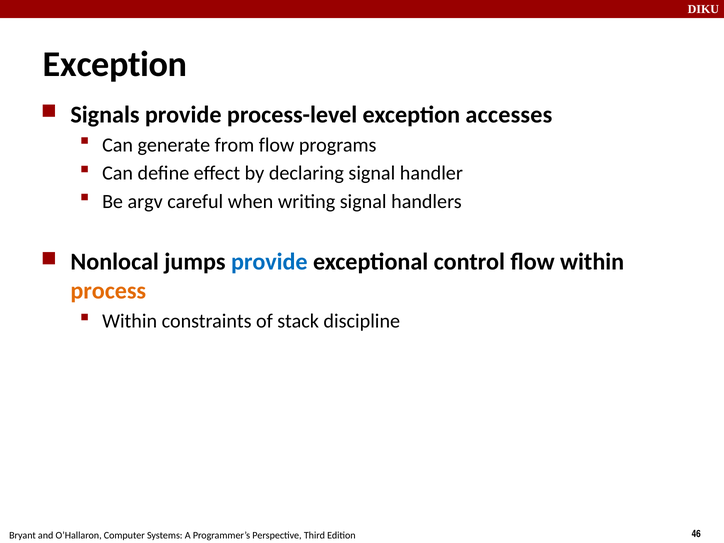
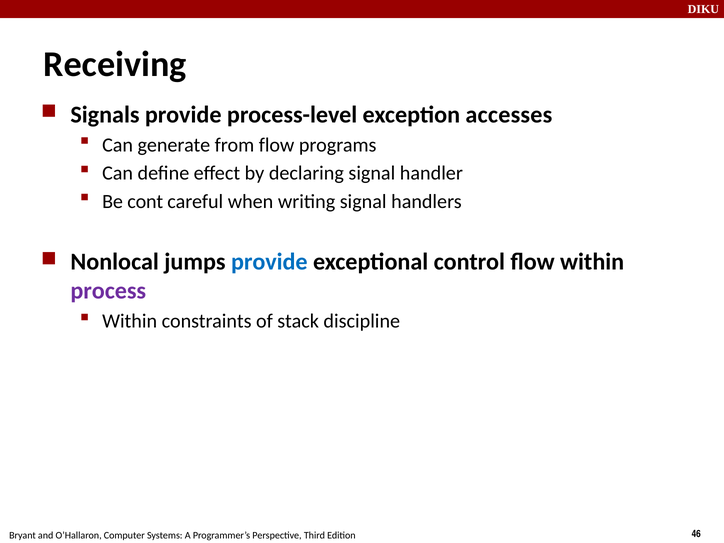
Exception: Exception -> Receiving (115, 64)
argv: argv -> cont (145, 201)
process colour: orange -> purple (108, 291)
